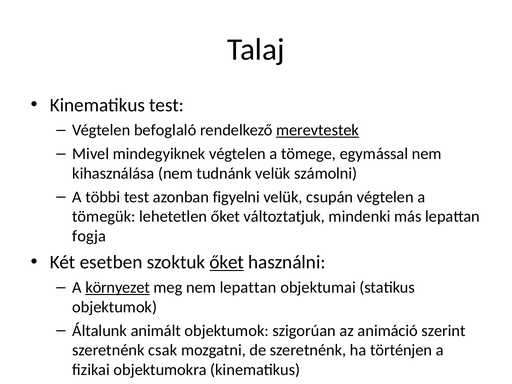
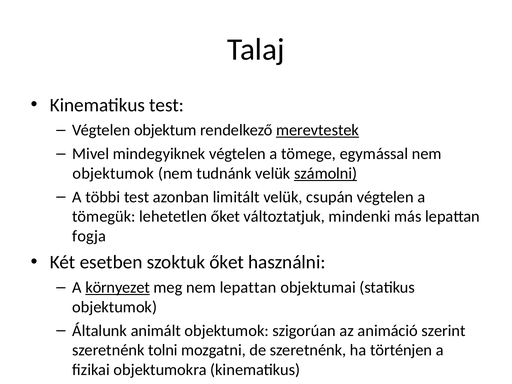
befoglaló: befoglaló -> objektum (165, 130)
kihasználása: kihasználása -> objektumok (113, 173)
számolni underline: none -> present (326, 173)
figyelni: figyelni -> limitált (236, 197)
őket underline: present -> none (227, 262)
csak: csak -> tolni (163, 350)
